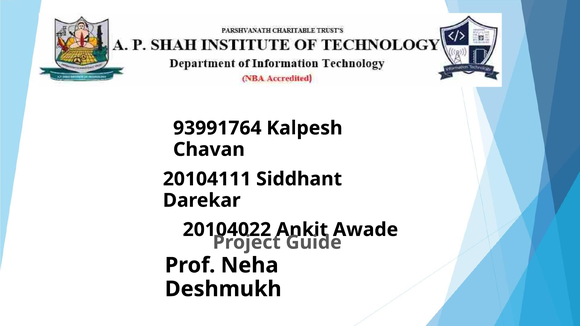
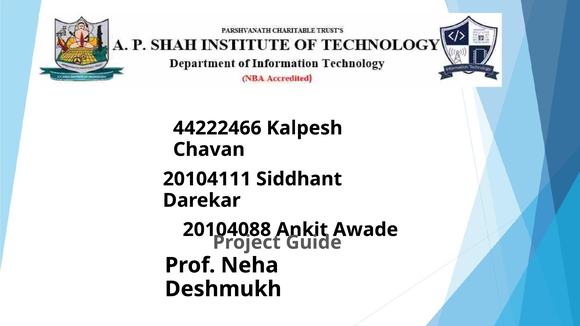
93991764: 93991764 -> 44222466 (217, 128)
20104022: 20104022 -> 20104088 (227, 230)
